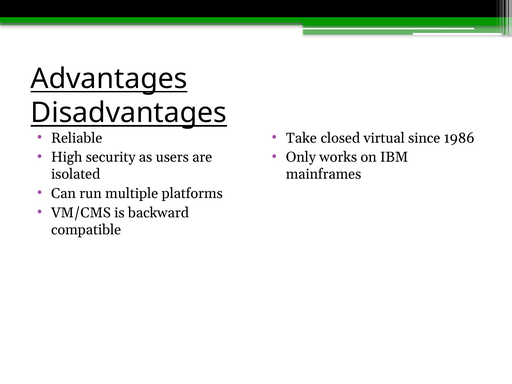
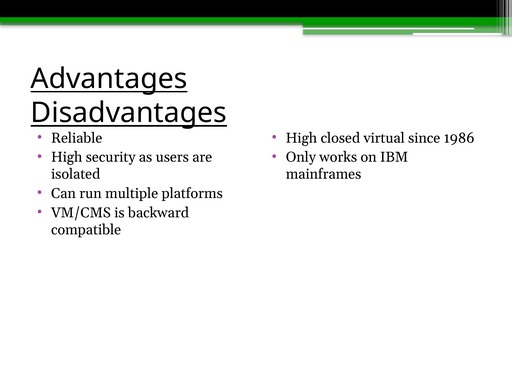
Take: Take -> High (301, 138)
